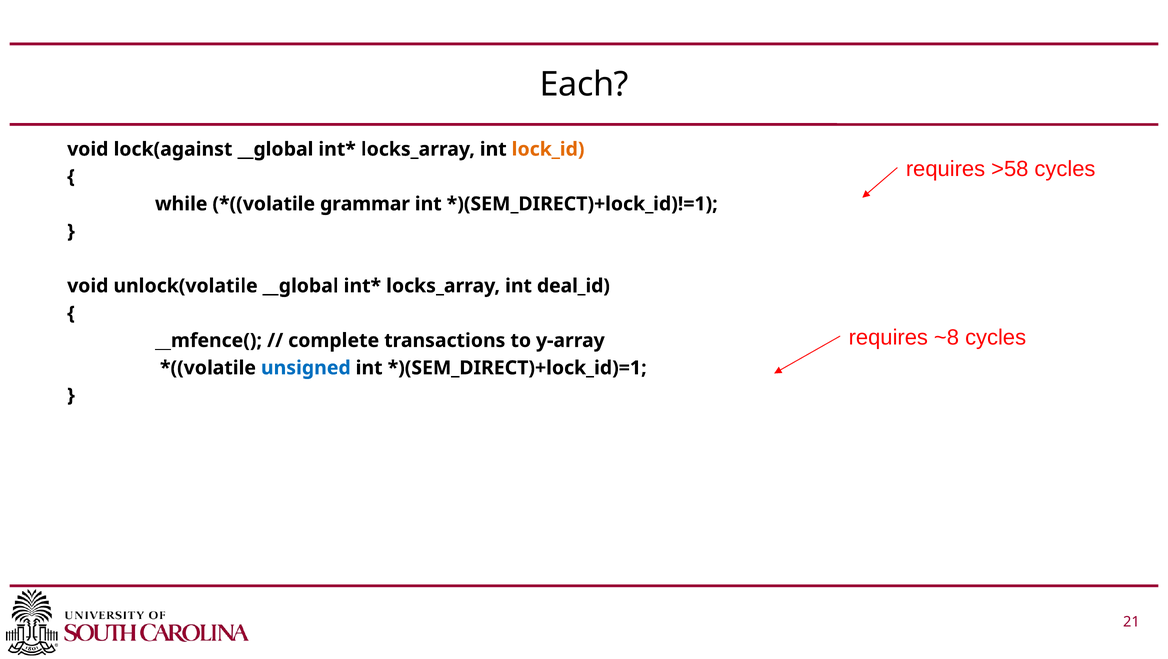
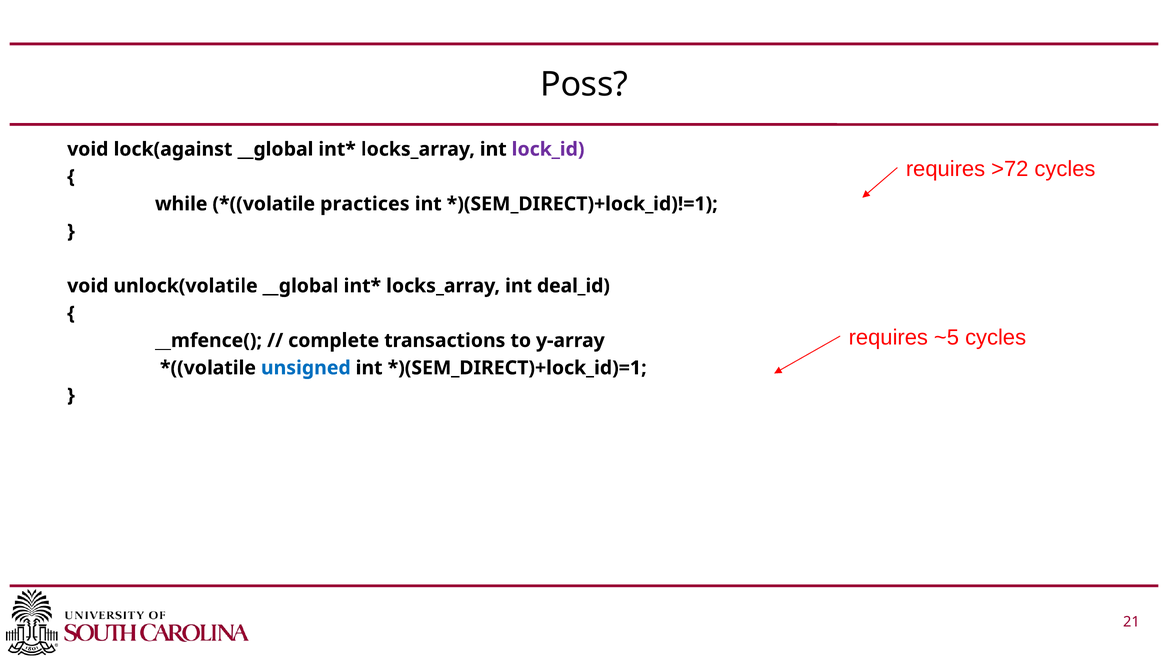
Each: Each -> Poss (584, 84)
lock_id colour: orange -> purple (548, 149)
>58: >58 -> >72 (1010, 169)
grammar: grammar -> practices (365, 204)
~8: ~8 -> ~5 (947, 337)
